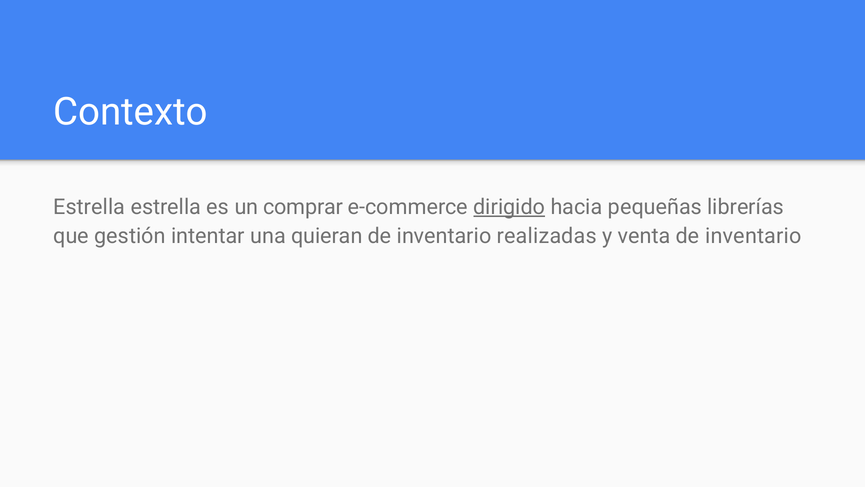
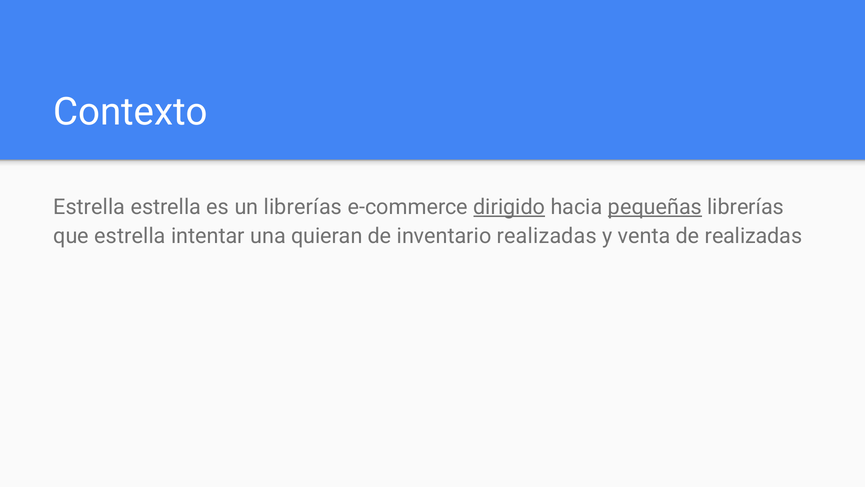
un comprar: comprar -> librerías (303, 207)
pequeñas underline: none -> present (655, 207)
que gestión: gestión -> estrella (130, 236)
venta de inventario: inventario -> realizadas (754, 236)
